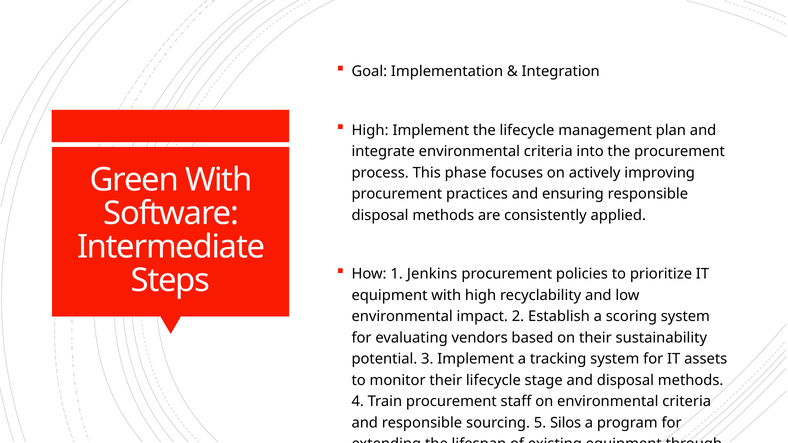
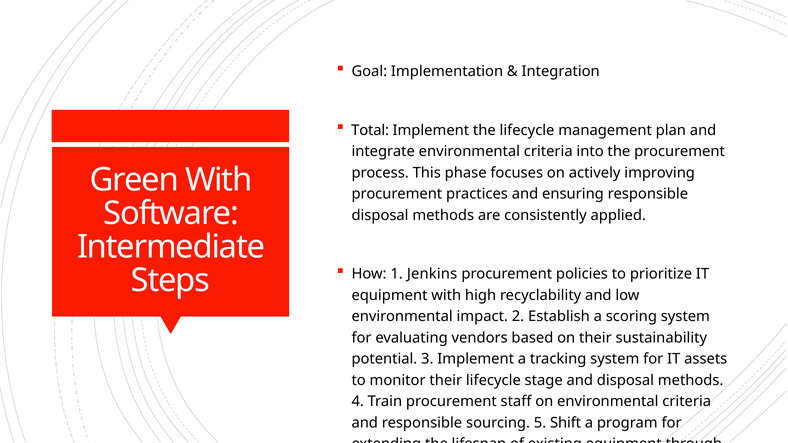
High: High -> Total (370, 130)
Silos: Silos -> Shift (566, 423)
